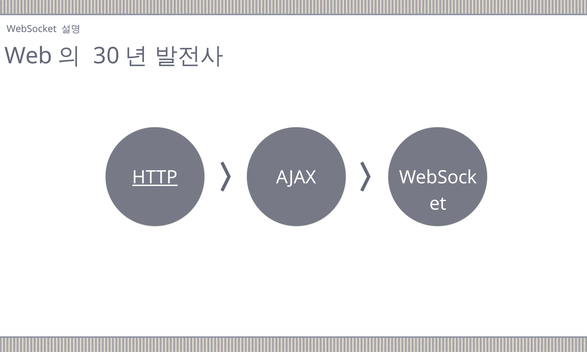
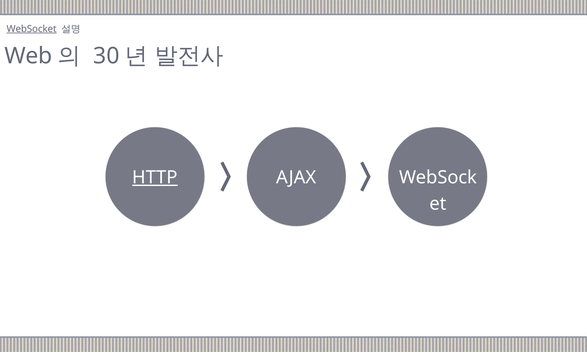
WebSocket underline: none -> present (32, 29)
